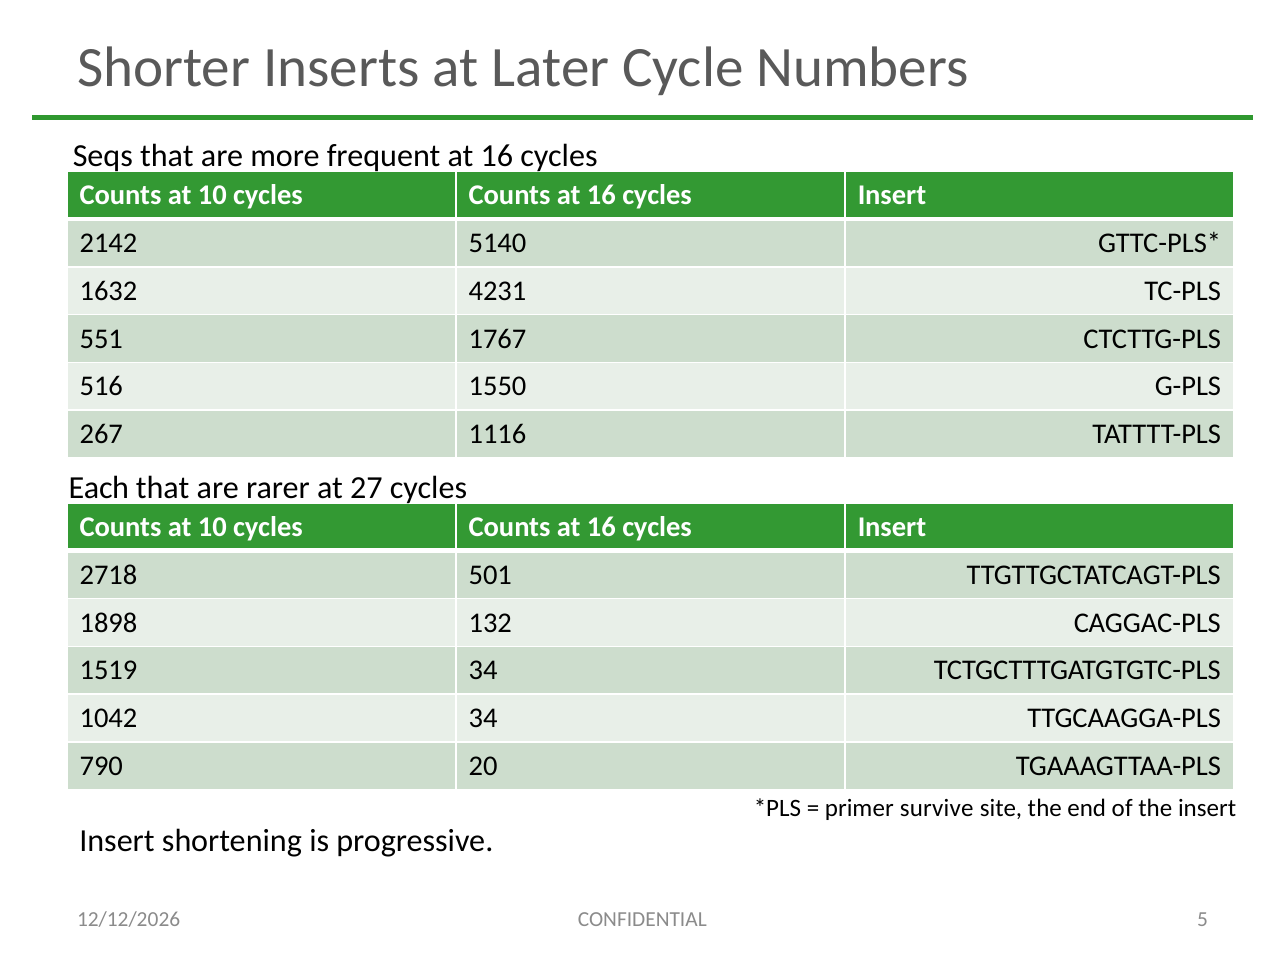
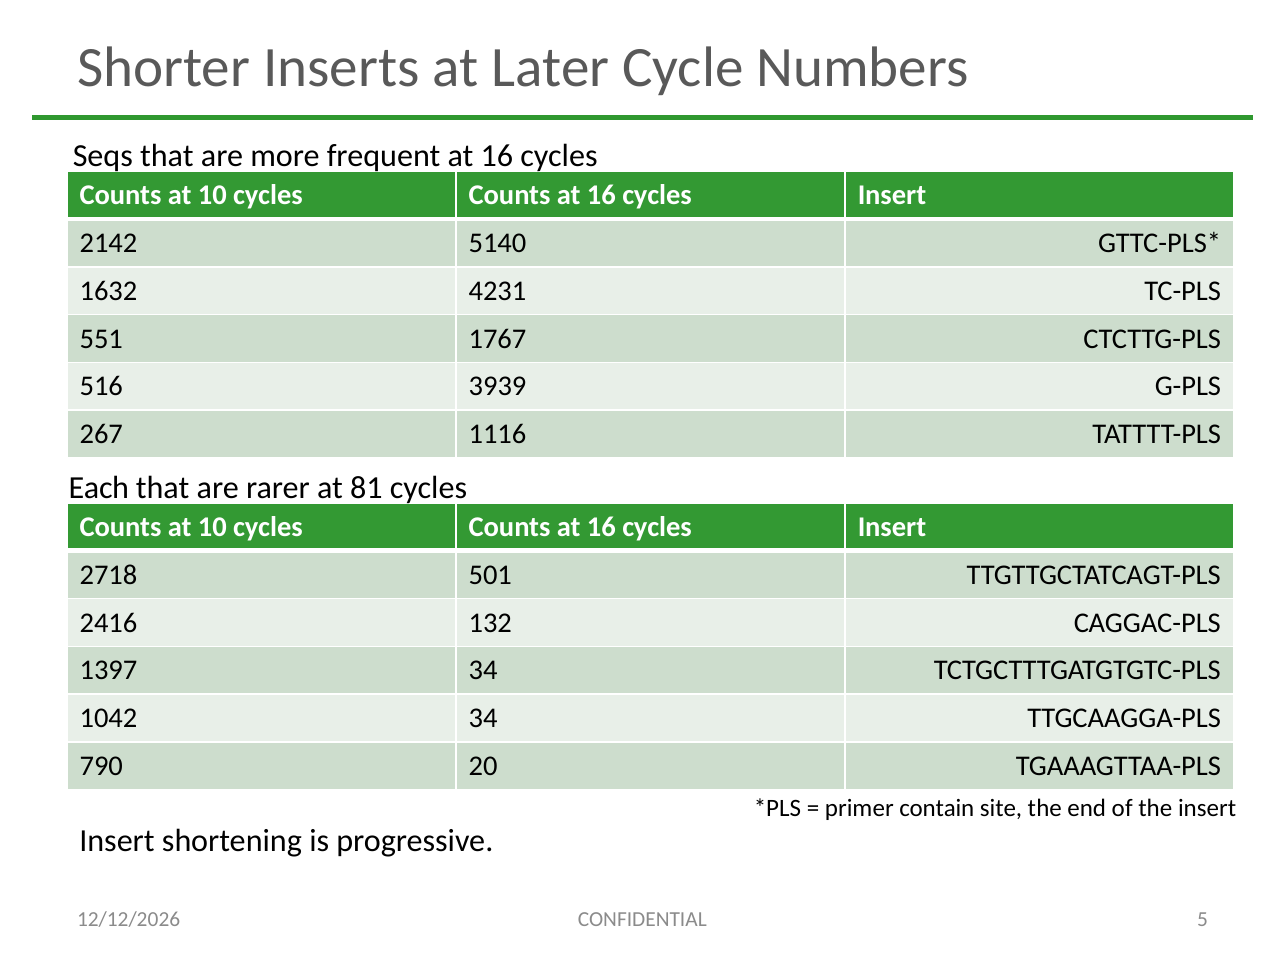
1550: 1550 -> 3939 (498, 387)
27: 27 -> 81 (366, 488)
1898: 1898 -> 2416 (109, 623)
1519: 1519 -> 1397 (109, 671)
survive: survive -> contain (937, 809)
